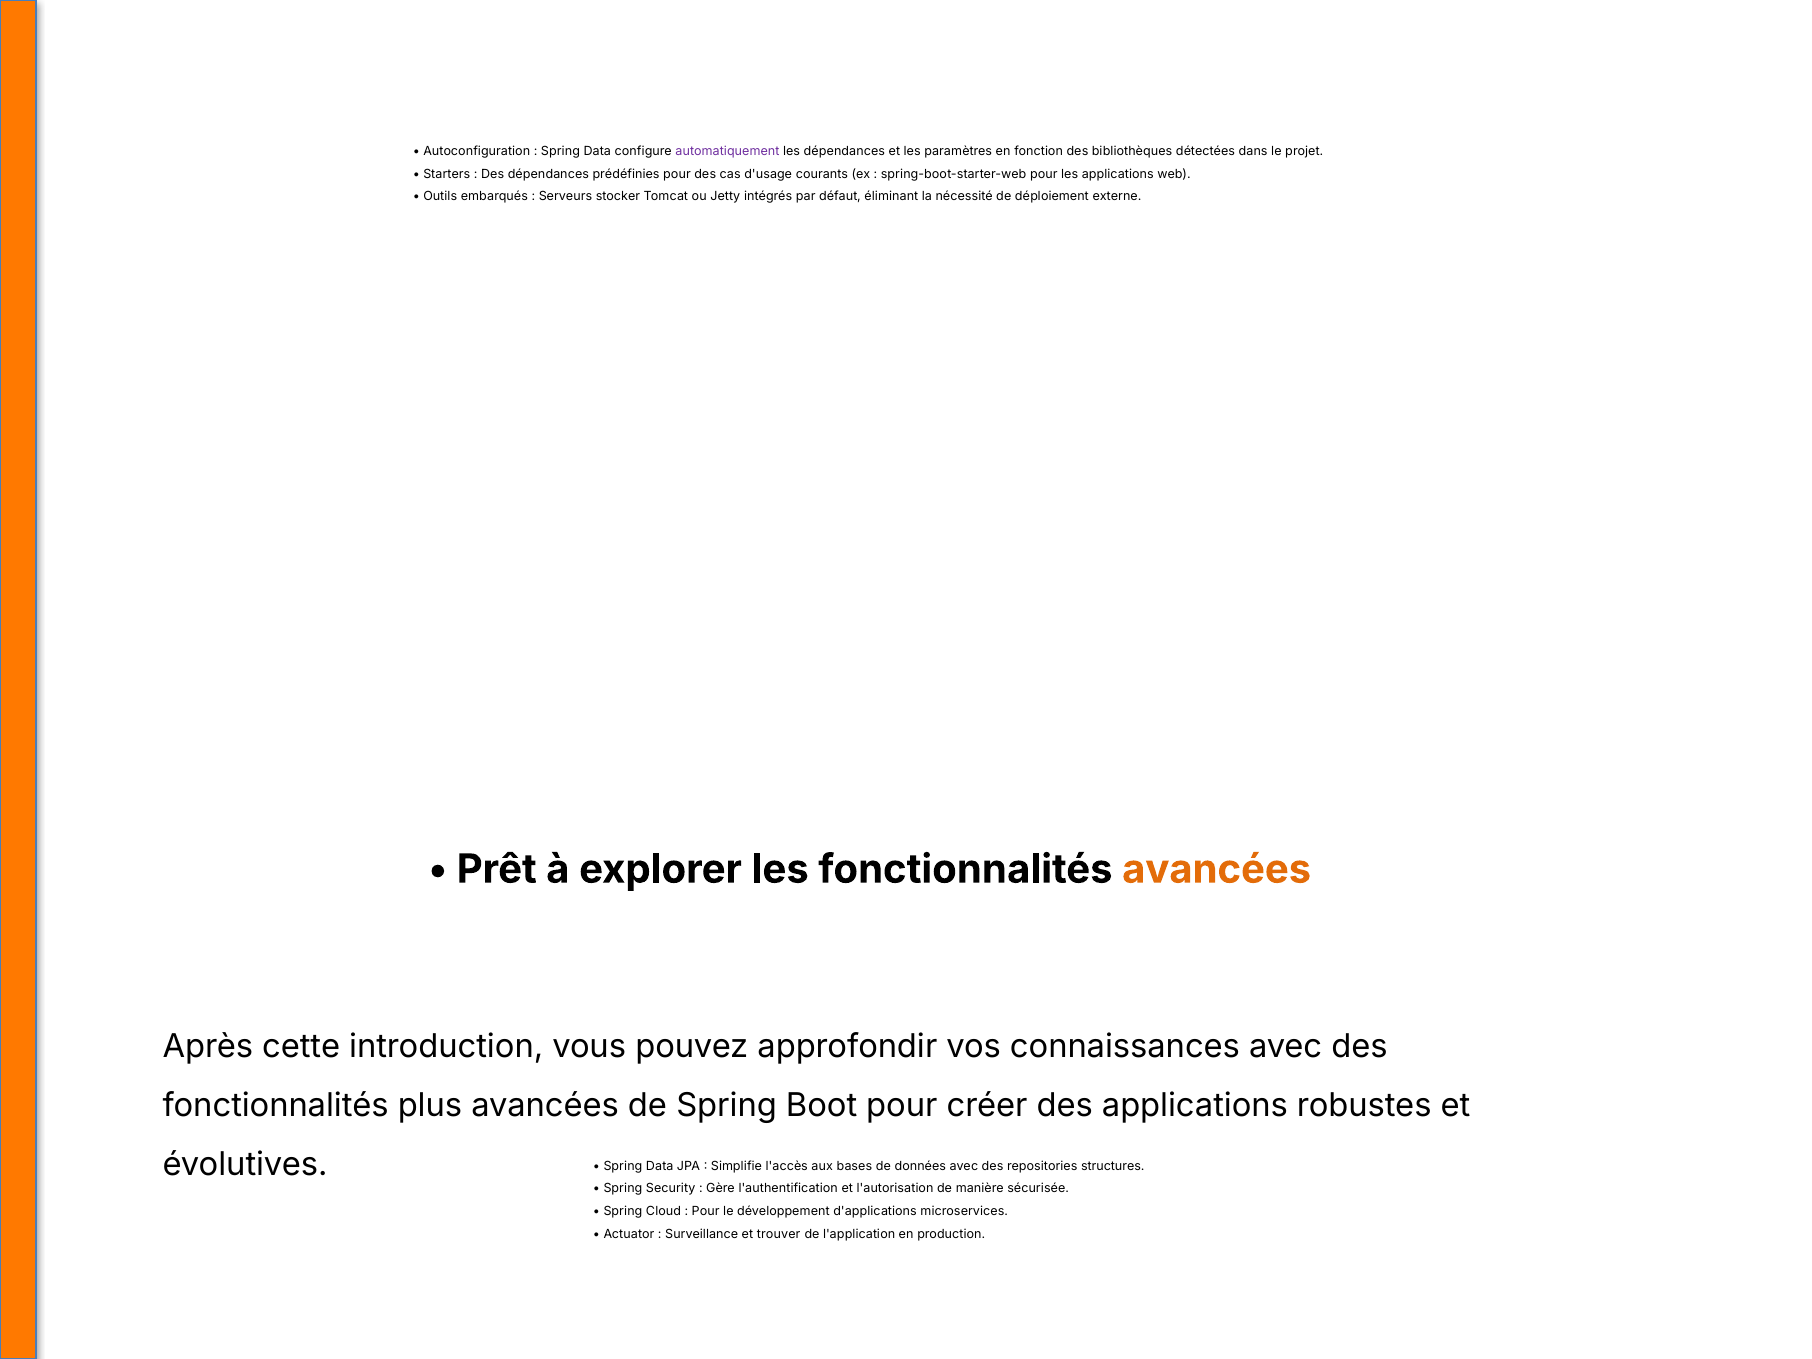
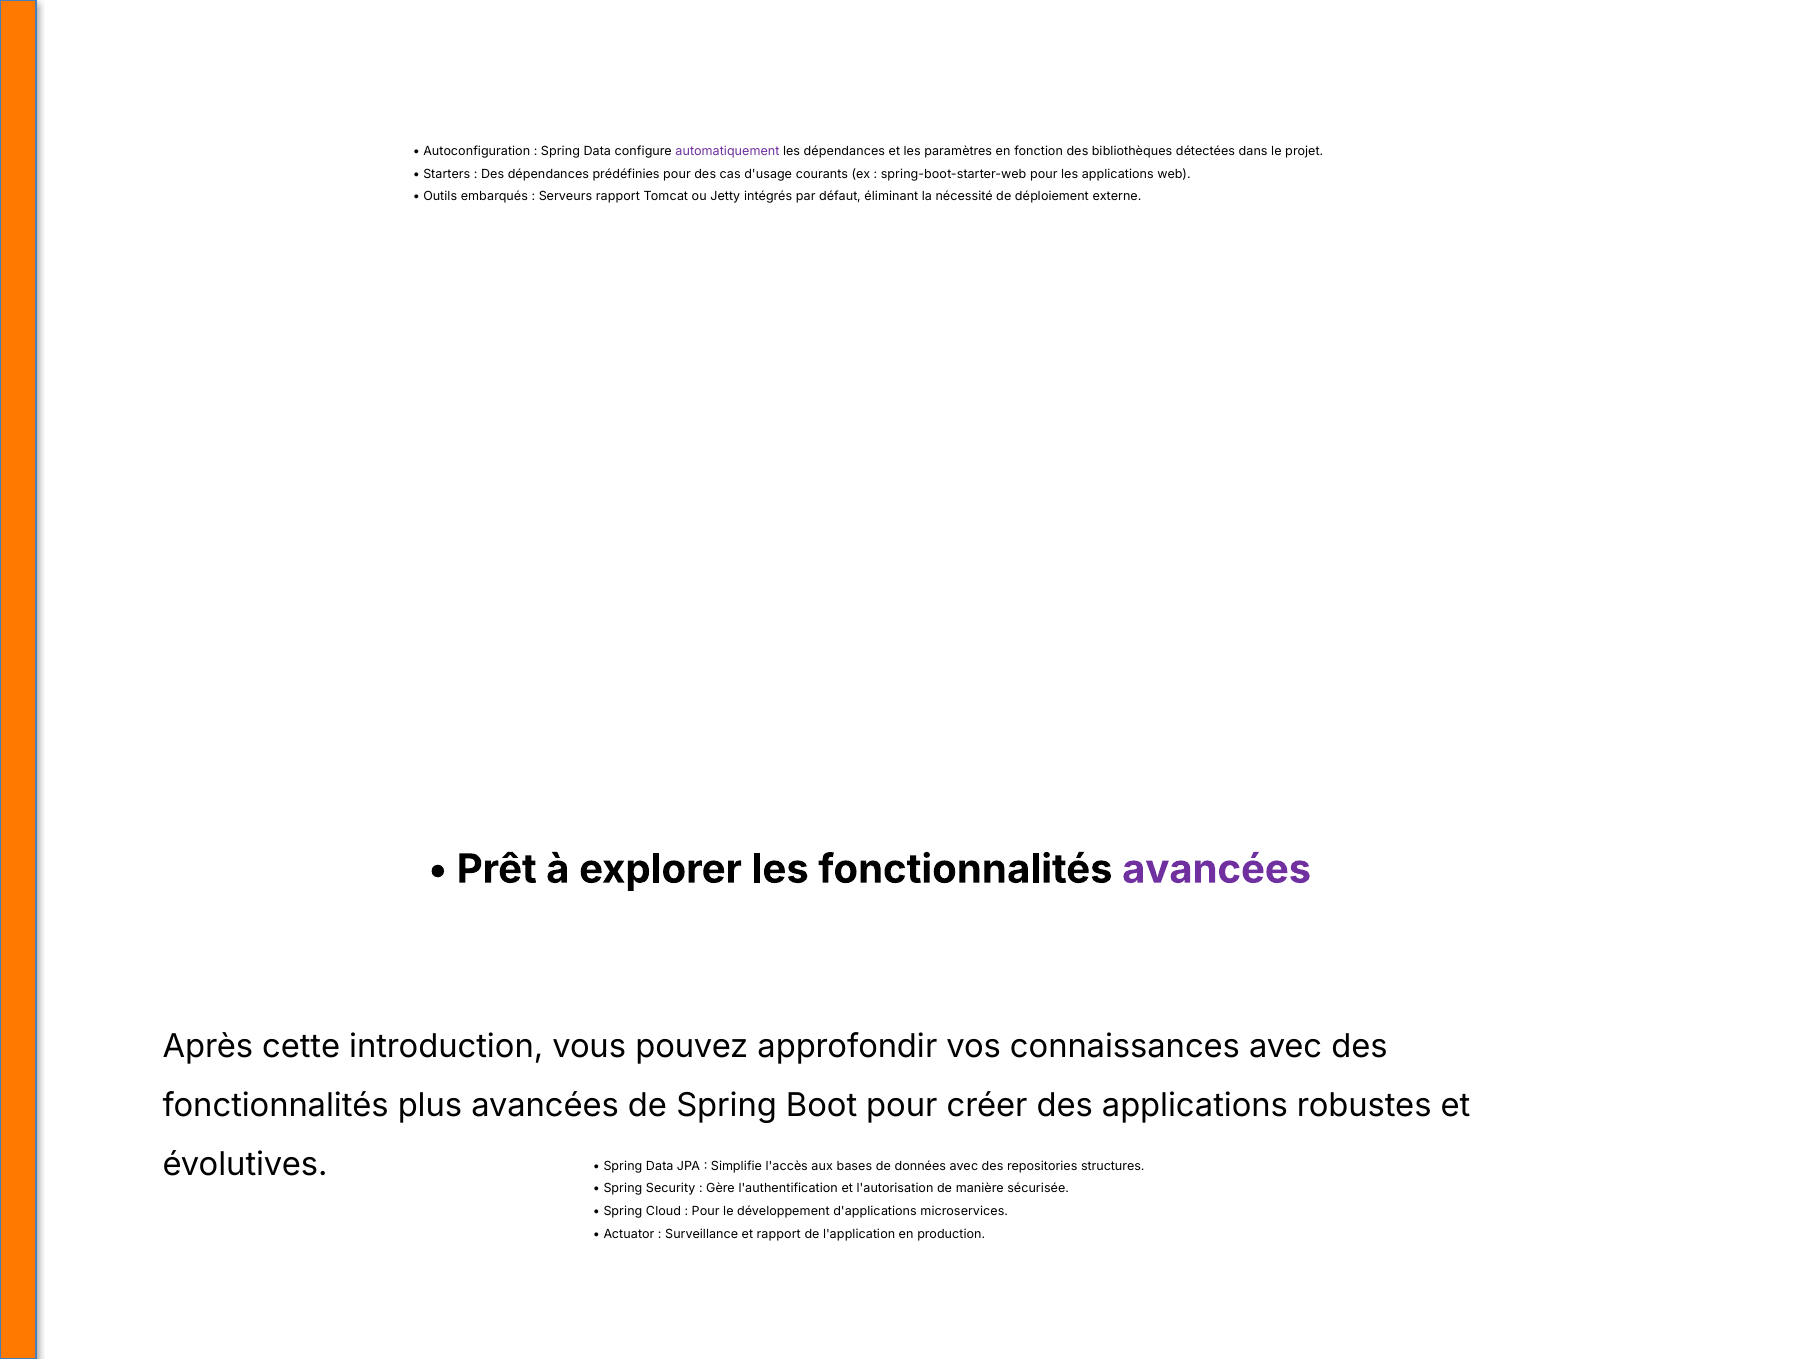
Serveurs stocker: stocker -> rapport (618, 197)
avancées colour: orange -> purple (1217, 869)
et trouver: trouver -> rapport (779, 1234)
